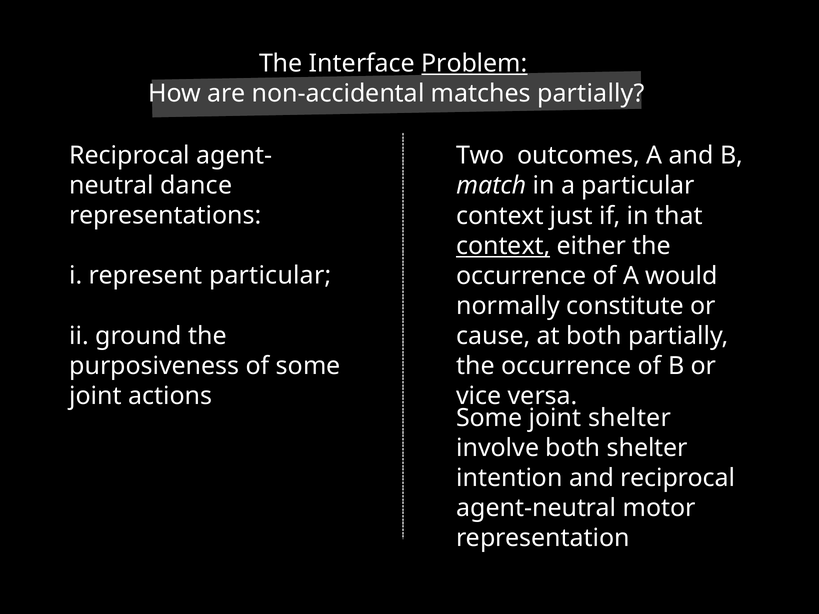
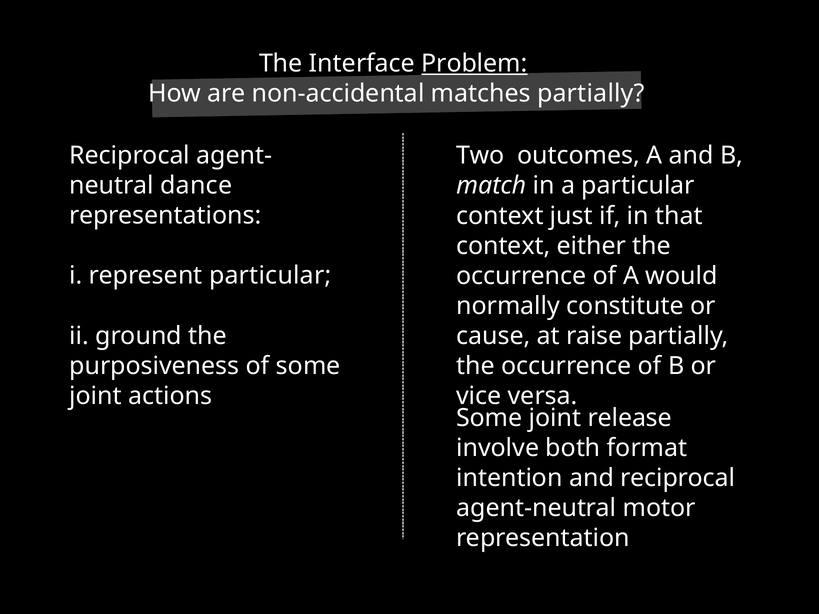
context underline: present -> none (503, 246)
at both: both -> raise (594, 336)
joint shelter: shelter -> release (630, 418)
both shelter: shelter -> format (647, 448)
